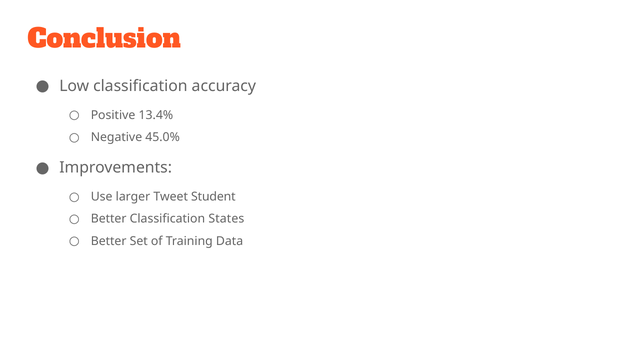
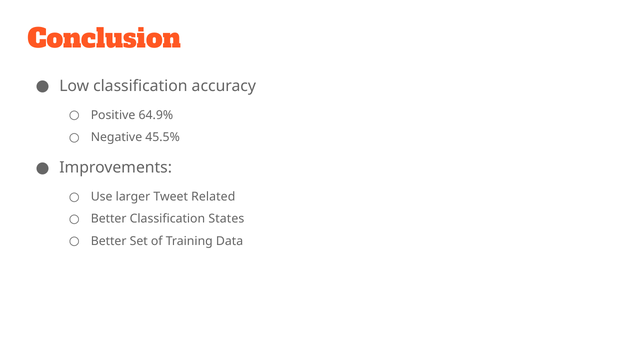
13.4%: 13.4% -> 64.9% (156, 115)
45.0%: 45.0% -> 45.5% (163, 137)
Student: Student -> Related (213, 197)
